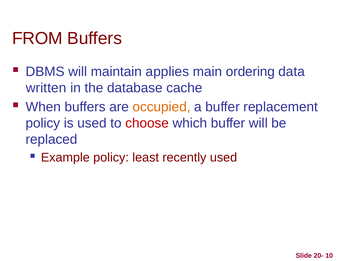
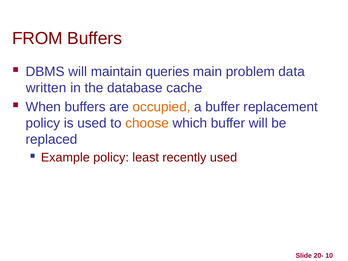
applies: applies -> queries (167, 72)
ordering: ordering -> problem (250, 72)
choose colour: red -> orange (147, 123)
